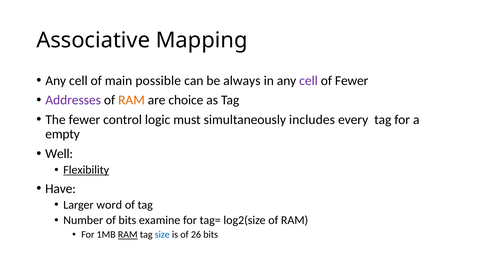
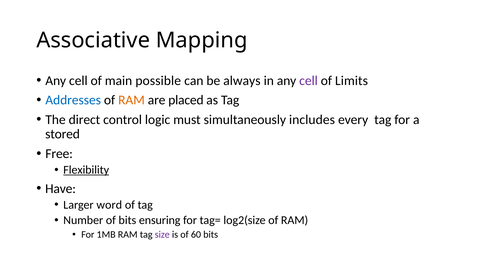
of Fewer: Fewer -> Limits (352, 81)
Addresses colour: purple -> blue (73, 100)
choice: choice -> placed (186, 100)
The fewer: fewer -> direct (84, 120)
empty: empty -> stored (63, 134)
Well: Well -> Free (59, 154)
examine: examine -> ensuring (160, 220)
RAM underline: present -> none (128, 234)
size colour: blue -> purple (162, 234)
26: 26 -> 60 (196, 234)
